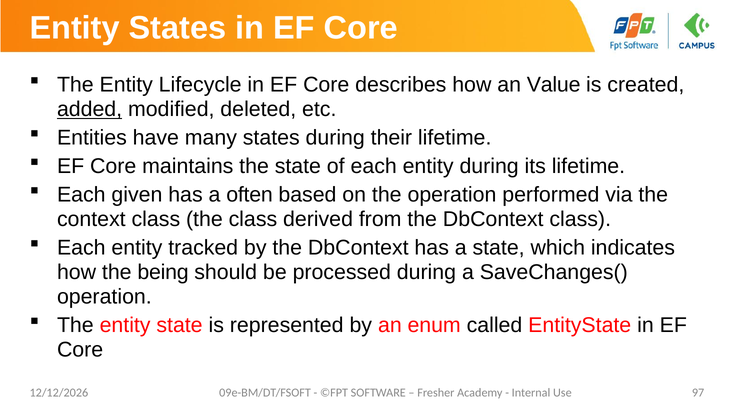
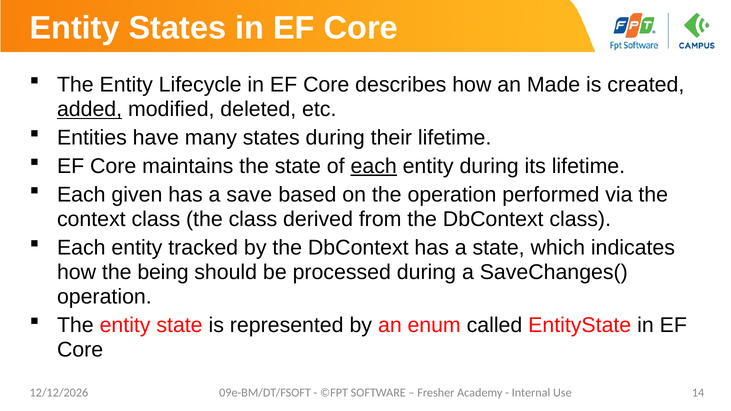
Value: Value -> Made (554, 85)
each underline: none -> present (374, 166)
often: often -> save (249, 195)
97: 97 -> 14 (698, 393)
